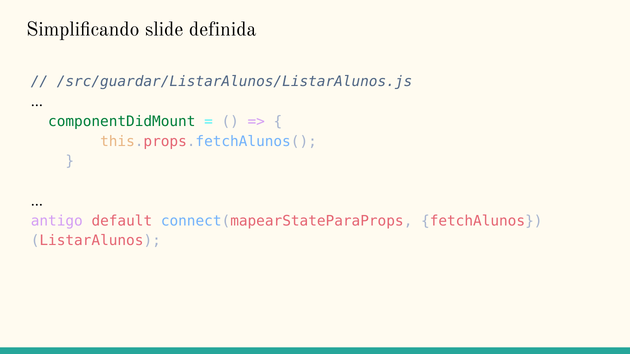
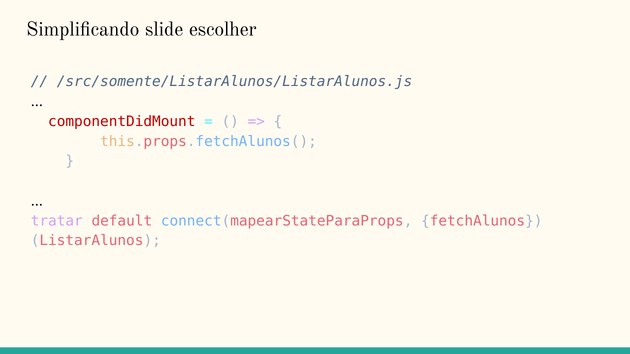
definida: definida -> escolher (223, 29)
/src/guardar/ListarAlunos/ListarAlunos.js: /src/guardar/ListarAlunos/ListarAlunos.js -> /src/somente/ListarAlunos/ListarAlunos.js (234, 82)
componentDidMount colour: green -> red (122, 121)
antigo: antigo -> tratar (57, 221)
